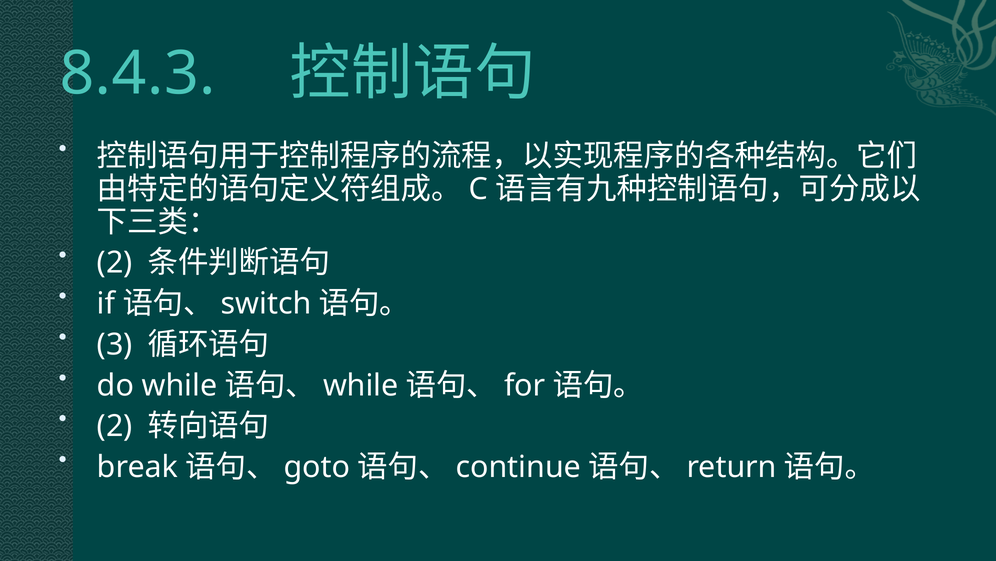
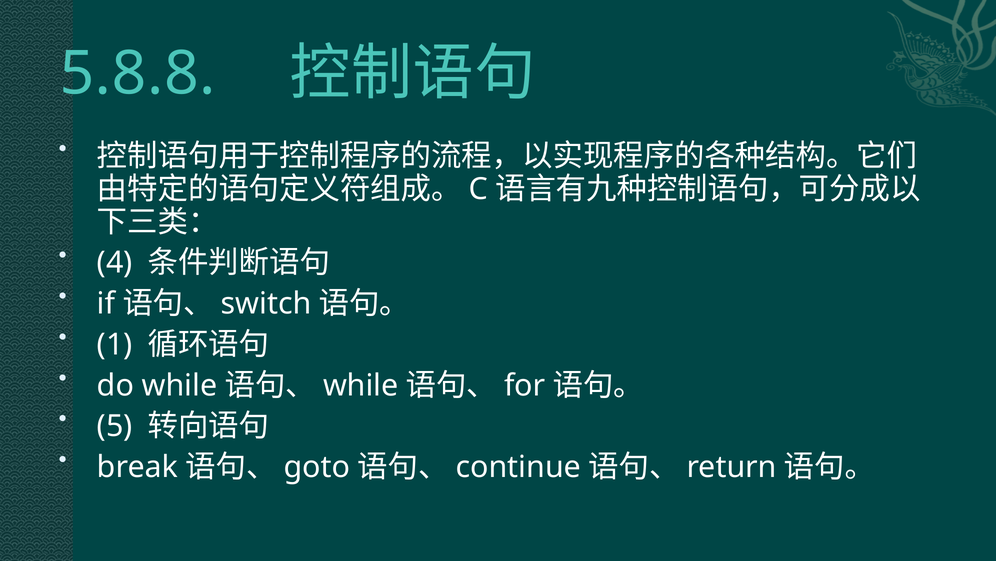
8.4.3: 8.4.3 -> 5.8.8 (138, 73)
2: 2 -> 4 (115, 263)
3: 3 -> 1 (115, 344)
2: 2 -> 5 (115, 426)
